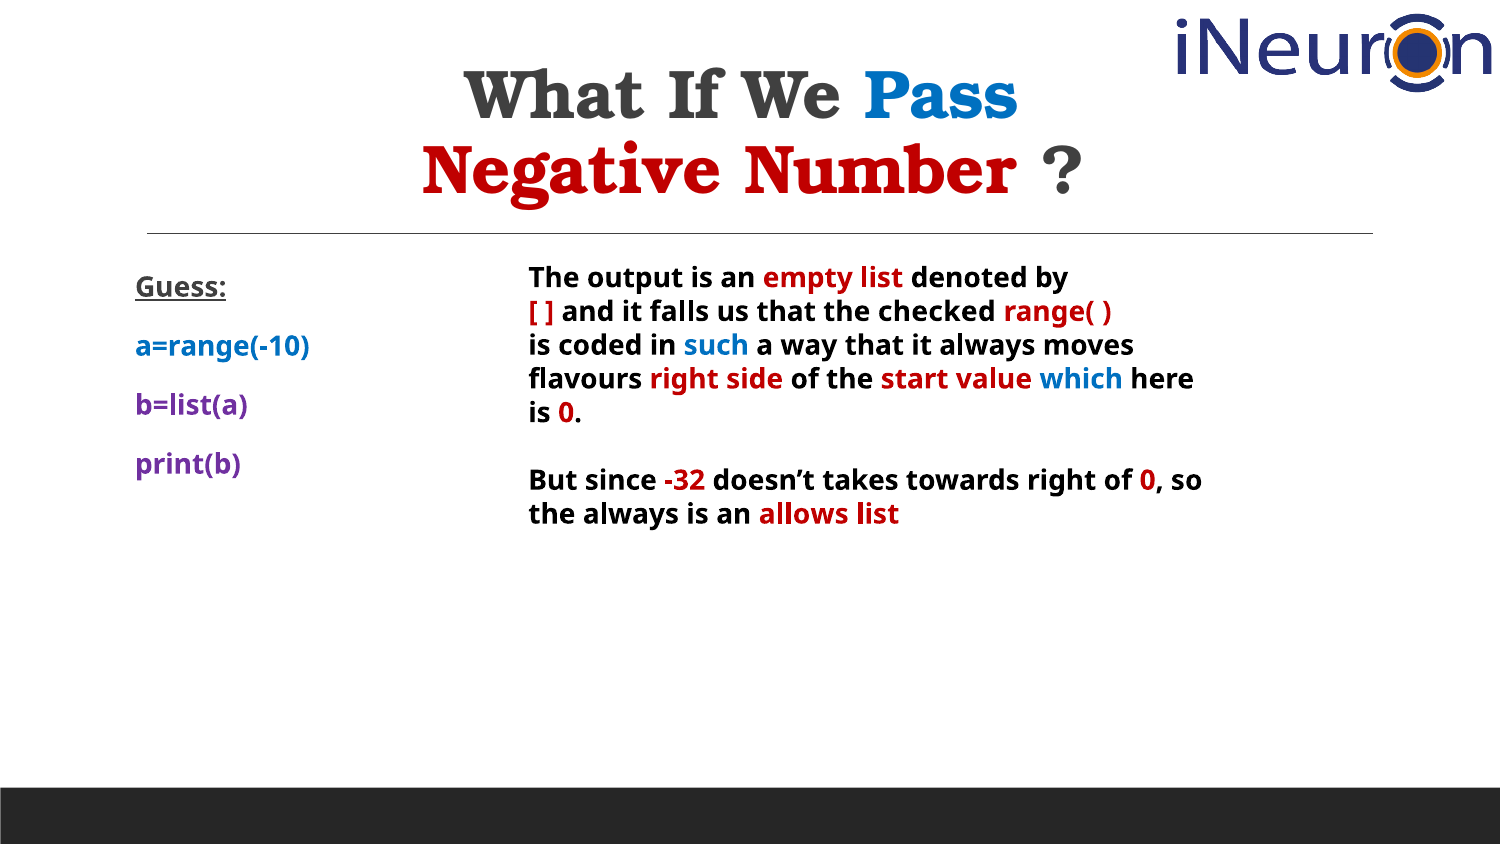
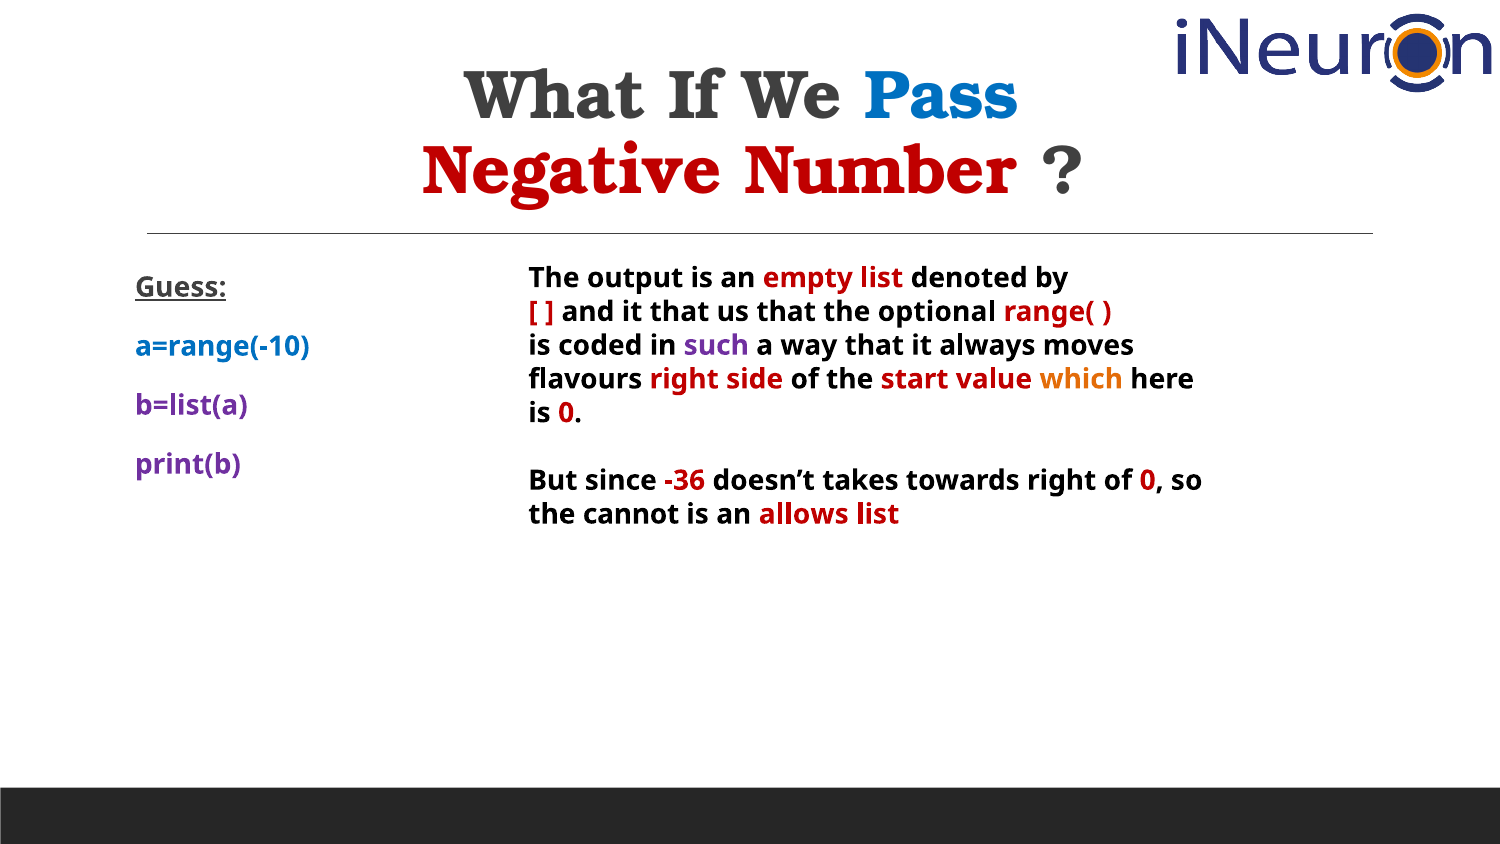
it falls: falls -> that (679, 312)
checked: checked -> optional (937, 312)
such colour: blue -> purple (716, 345)
which colour: blue -> orange (1081, 379)
-32: -32 -> -36 (685, 480)
the always: always -> cannot (631, 514)
